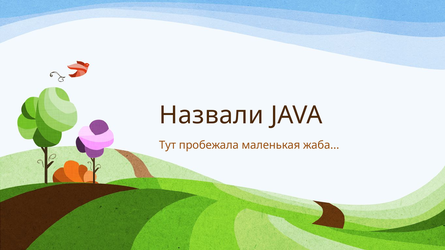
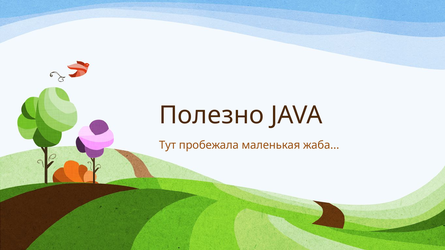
Назвали: Назвали -> Полезно (212, 115)
